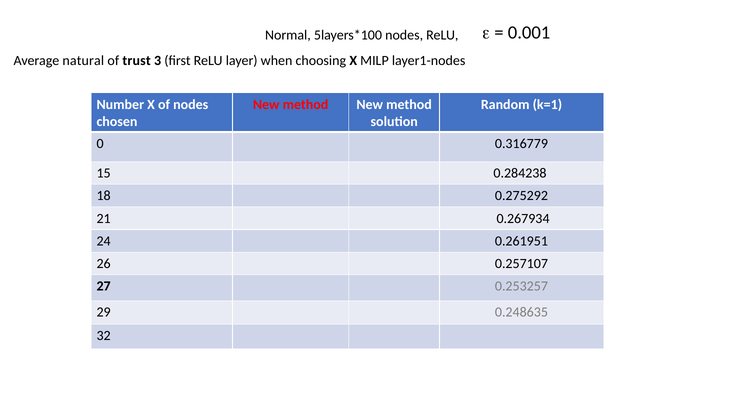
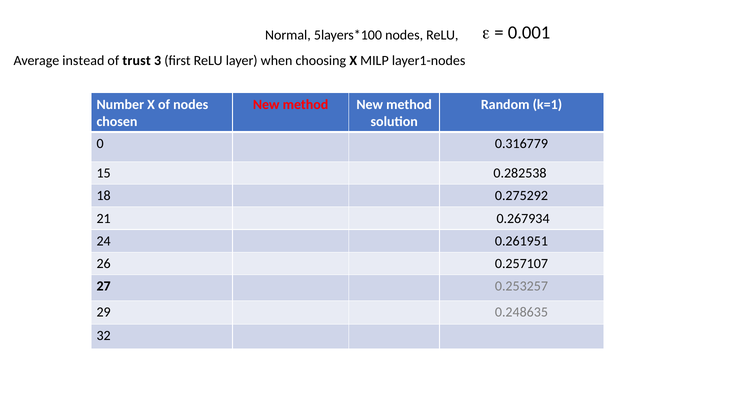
natural: natural -> instead (83, 61)
0.284238: 0.284238 -> 0.282538 (520, 173)
